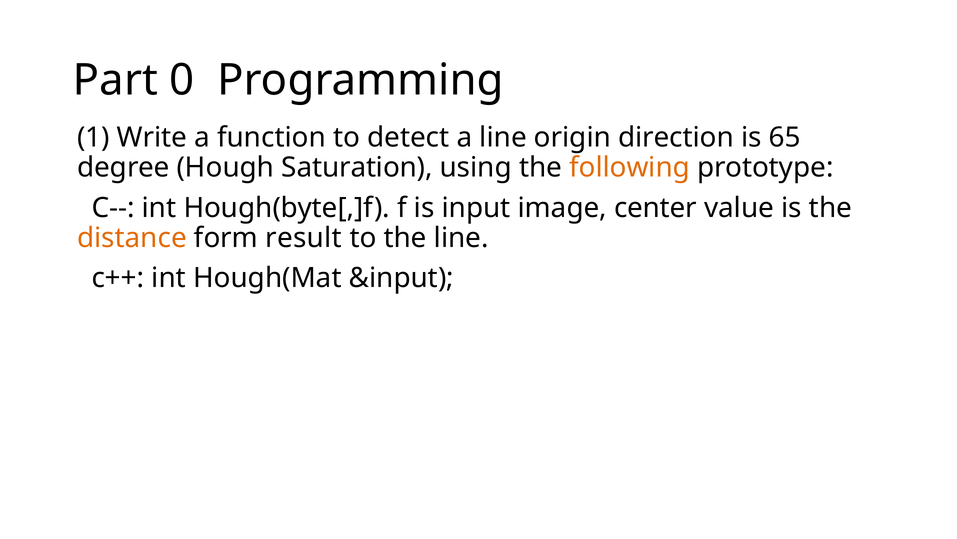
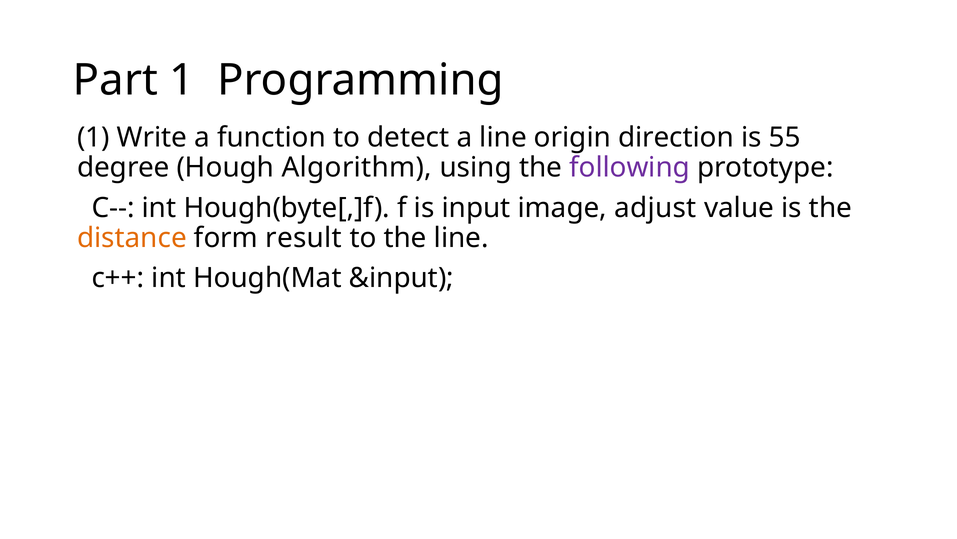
Part 0: 0 -> 1 (182, 80)
65: 65 -> 55 (785, 137)
Saturation: Saturation -> Algorithm (357, 167)
following colour: orange -> purple (630, 167)
center: center -> adjust (655, 208)
